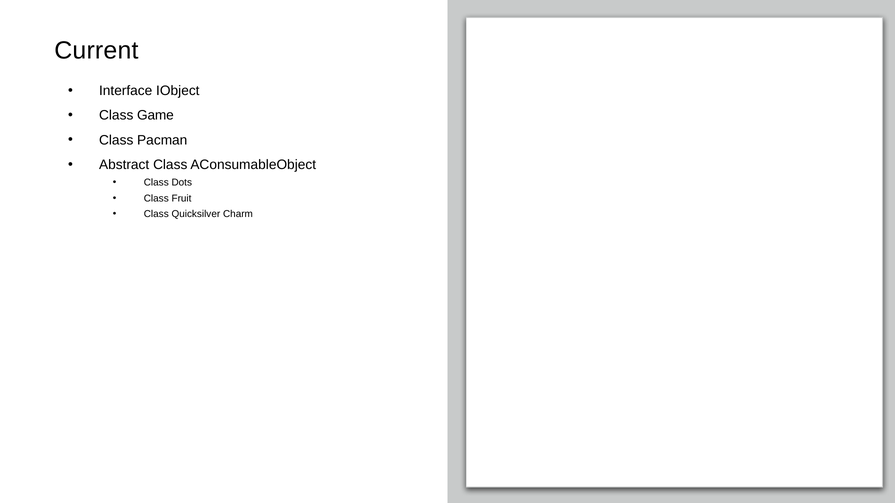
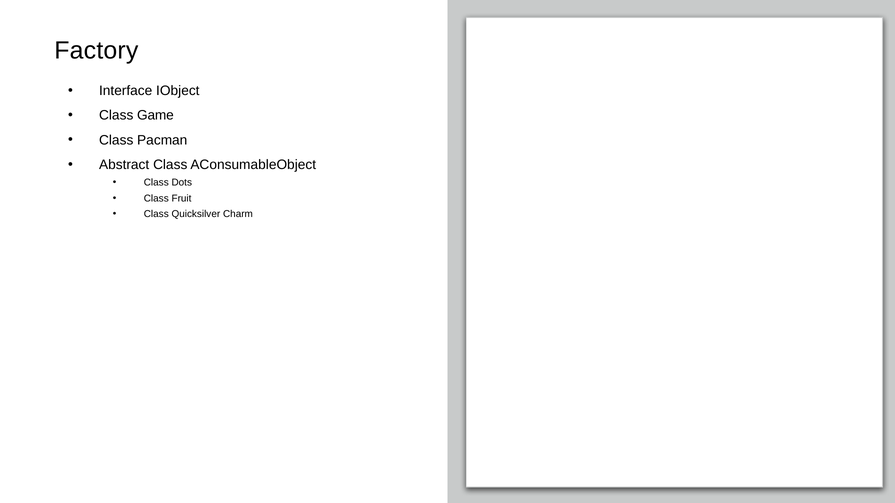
Current: Current -> Factory (96, 50)
